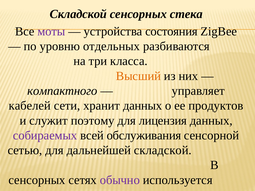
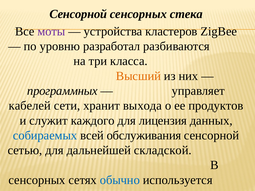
Складской: Складской -> Сенсорной (78, 14)
состояния: состояния -> кластеров (171, 31)
отдельных: отдельных -> разработал (112, 46)
компактного: компактного -> программных (62, 91)
хранит данных: данных -> выхода (142, 106)
поэтому: поэтому -> каждого (93, 121)
собираемых colour: purple -> blue (45, 136)
обычно colour: purple -> blue (120, 180)
